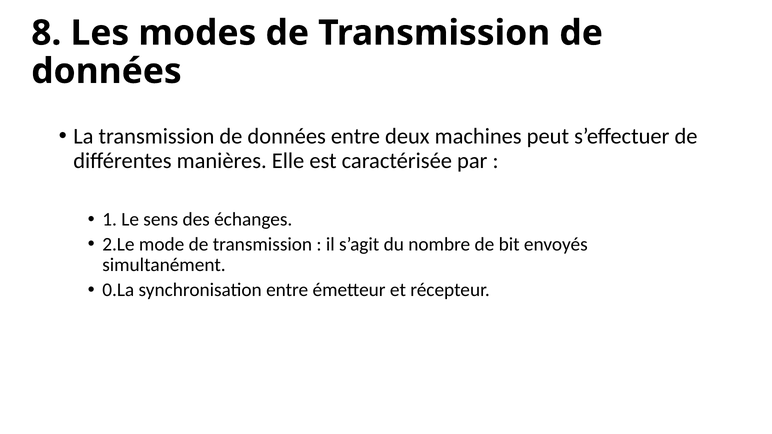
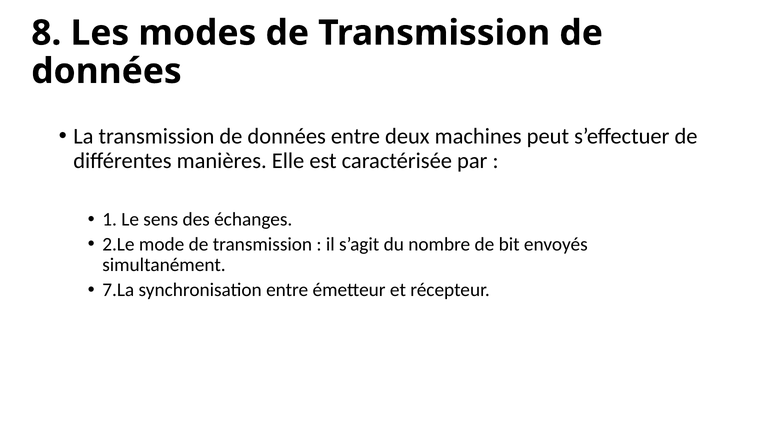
0.La: 0.La -> 7.La (118, 290)
